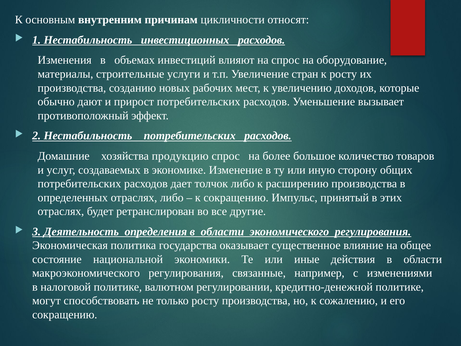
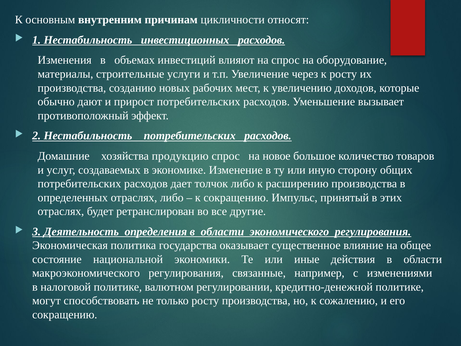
стран: стран -> через (305, 74)
более: более -> новое (277, 156)
